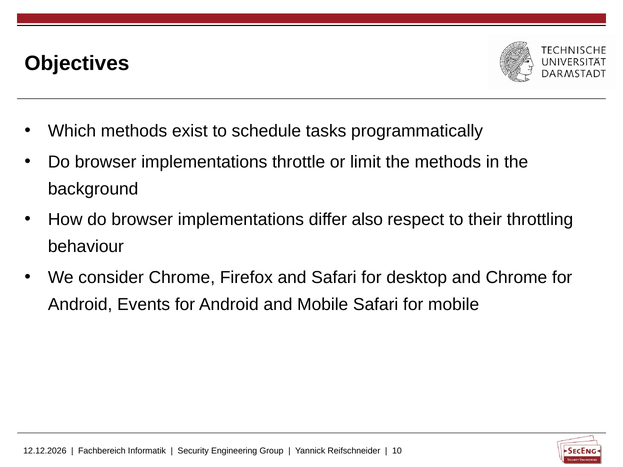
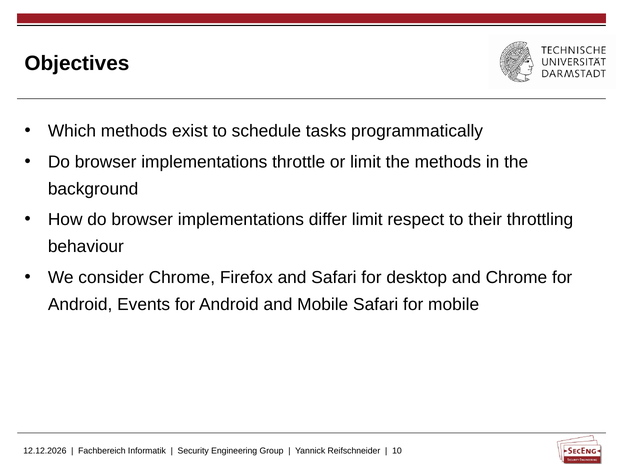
differ also: also -> limit (367, 220)
